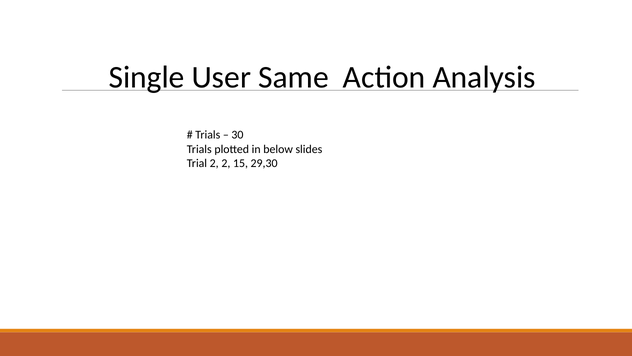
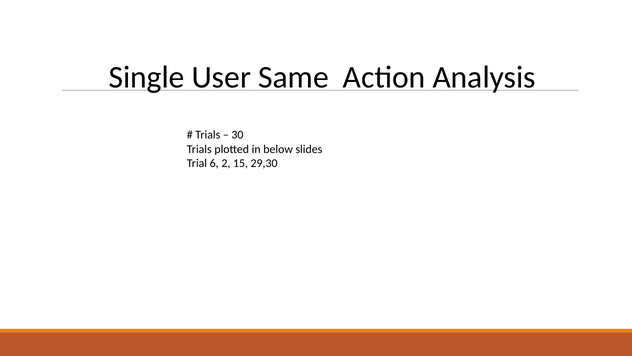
Trial 2: 2 -> 6 (214, 163)
